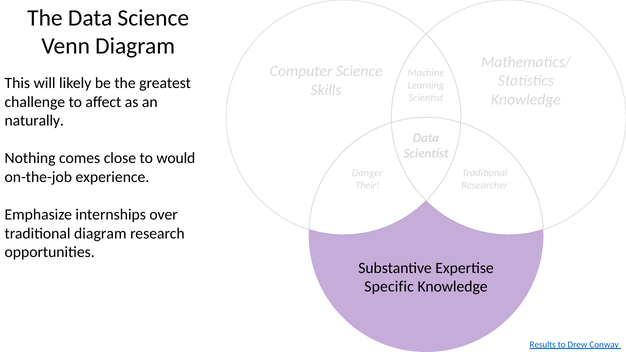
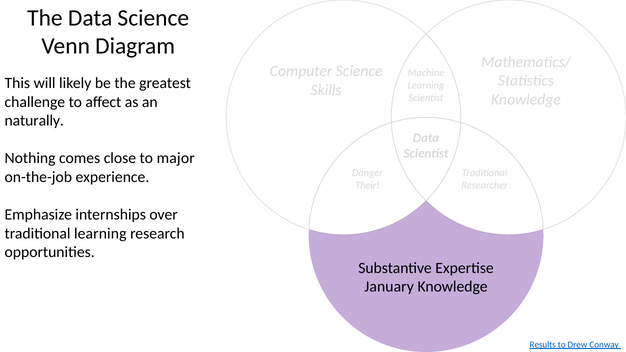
would: would -> major (176, 158)
traditional diagram: diagram -> learning (100, 233)
Specific: Specific -> January (389, 287)
